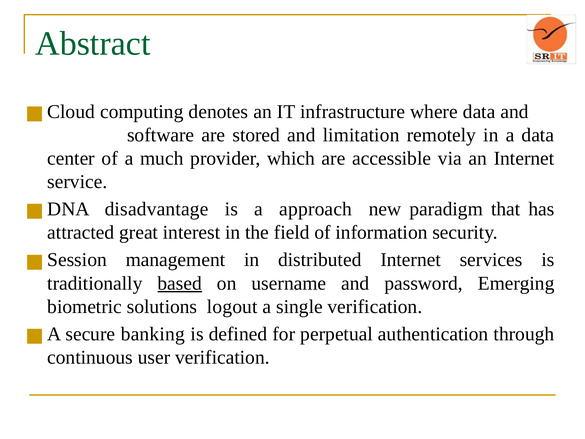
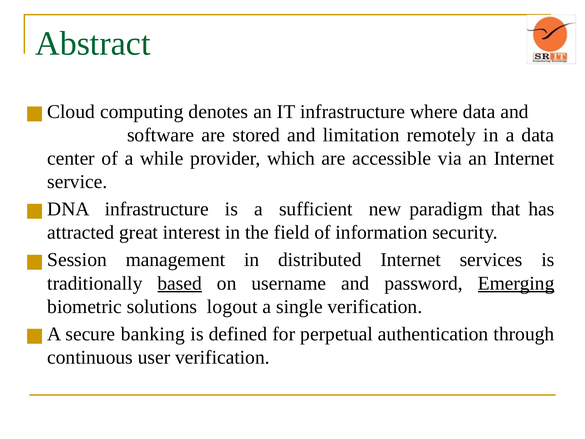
much: much -> while (162, 158)
disadvantage: disadvantage -> infrastructure (157, 209)
approach: approach -> sufficient (316, 209)
Emerging underline: none -> present (516, 283)
